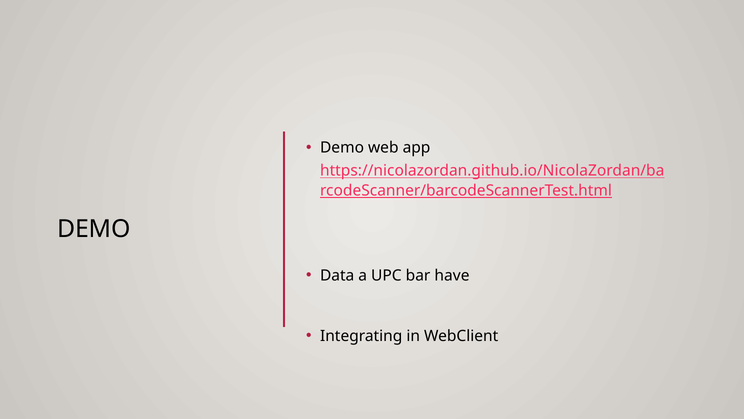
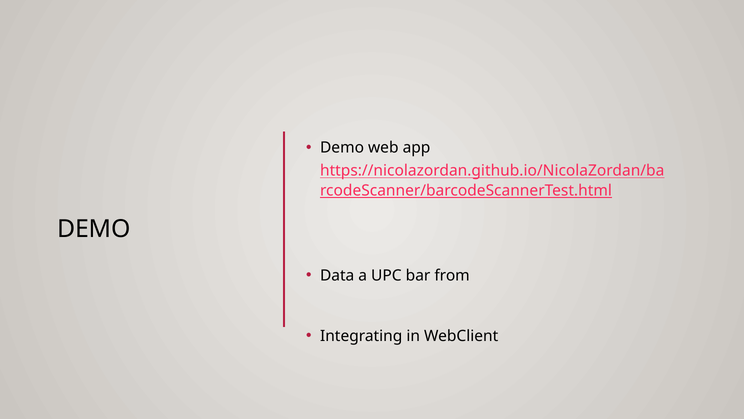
have: have -> from (452, 275)
